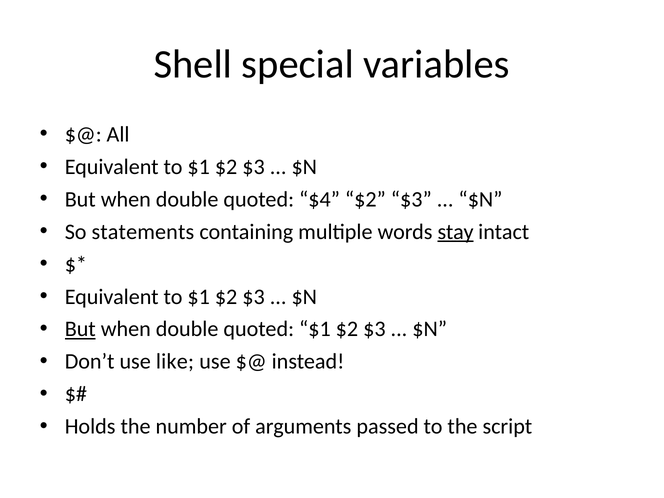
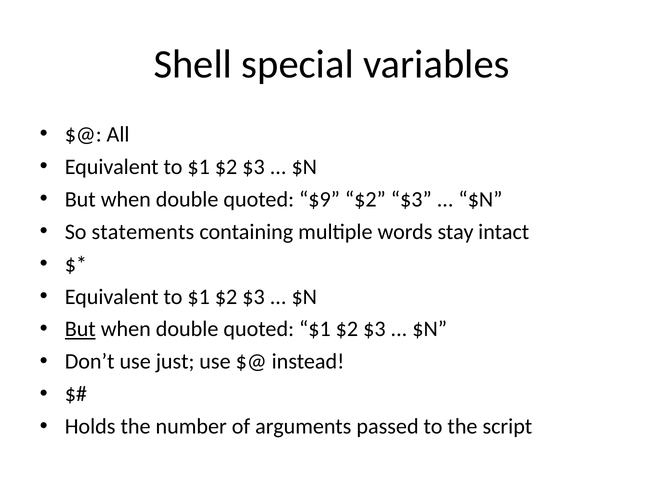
$4: $4 -> $9 (320, 199)
stay underline: present -> none (456, 232)
like: like -> just (175, 362)
